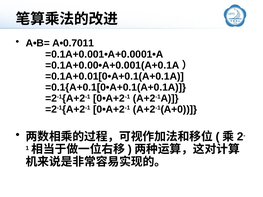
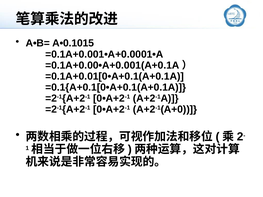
A•0.7011: A•0.7011 -> A•0.1015 (73, 43)
